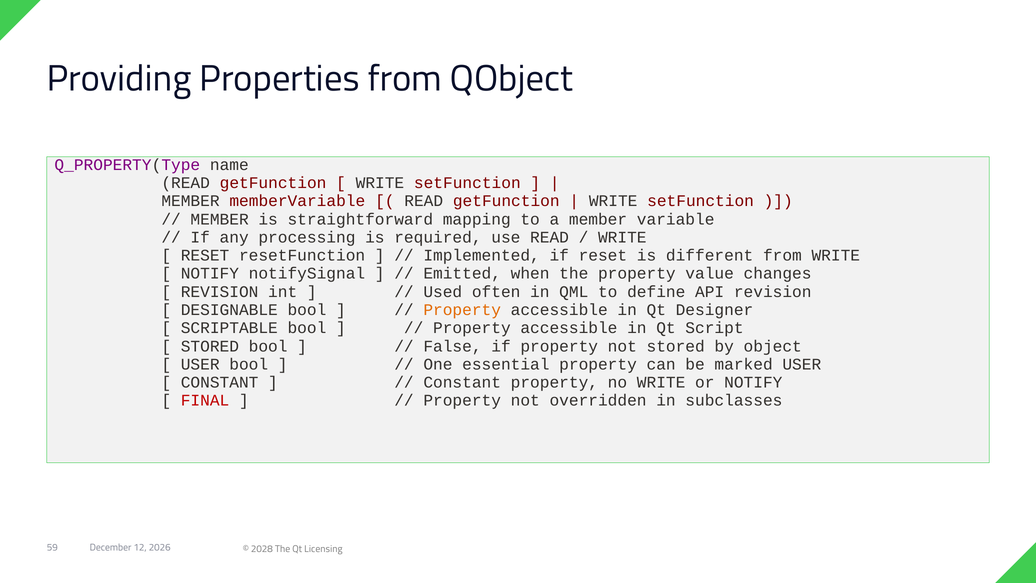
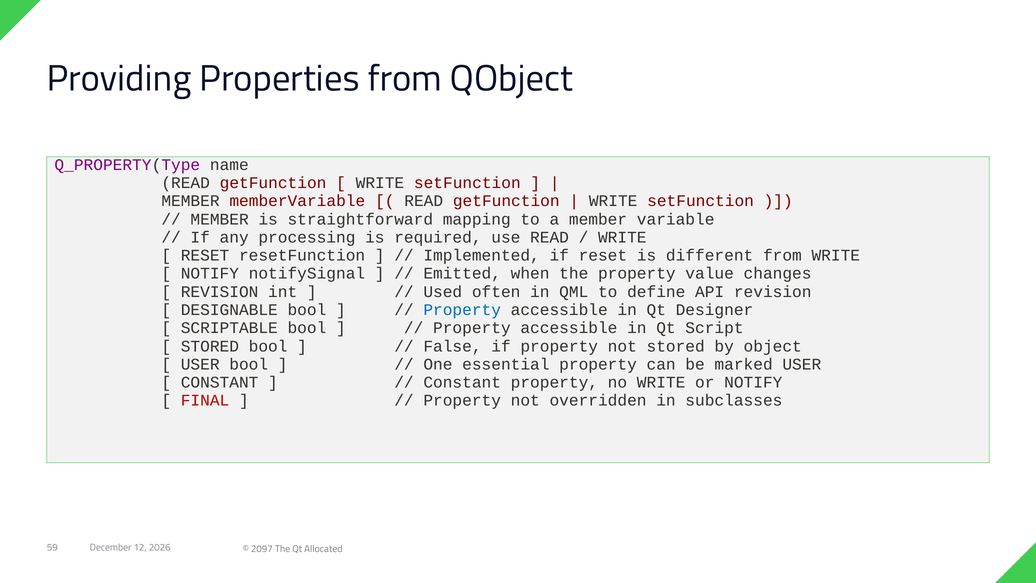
Property colour: orange -> blue (462, 310)
2028: 2028 -> 2097 (262, 549)
Licensing: Licensing -> Allocated (323, 549)
